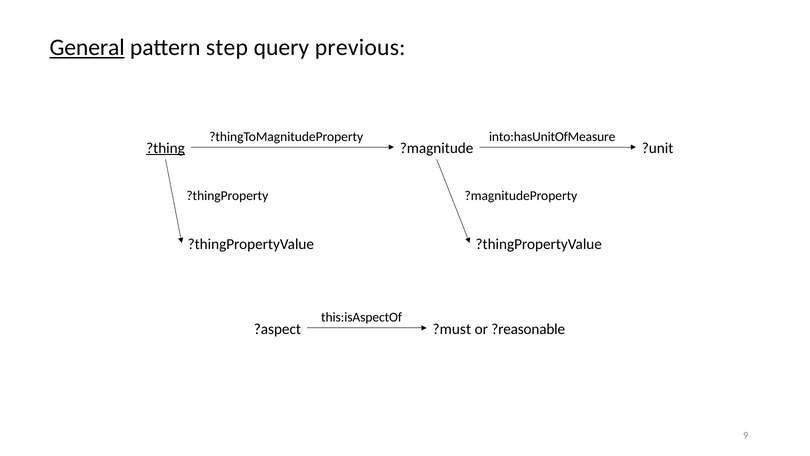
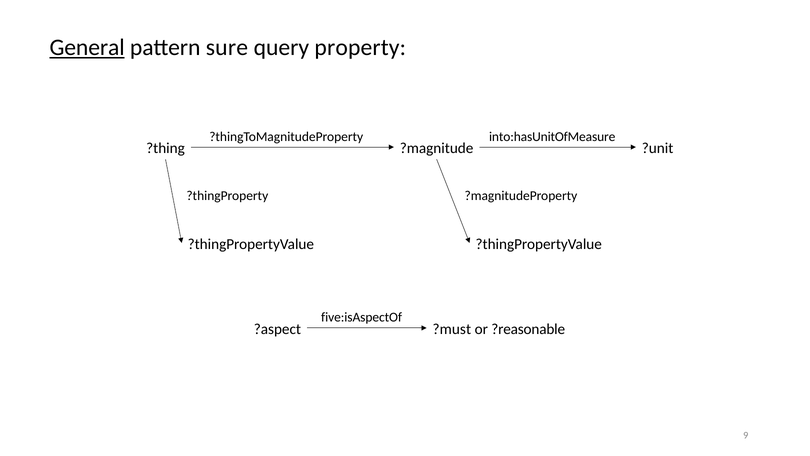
step: step -> sure (227, 47)
previous: previous -> property (360, 47)
?thing underline: present -> none (165, 148)
this:isAspectOf: this:isAspectOf -> five:isAspectOf (362, 317)
